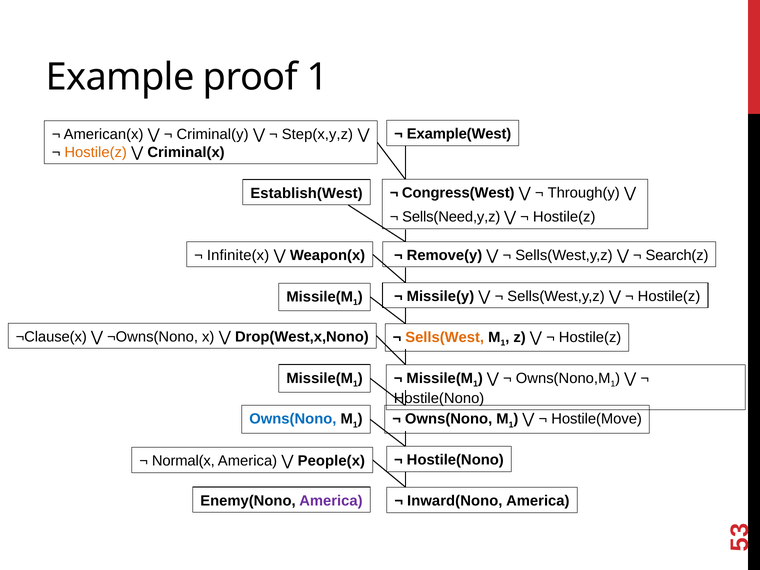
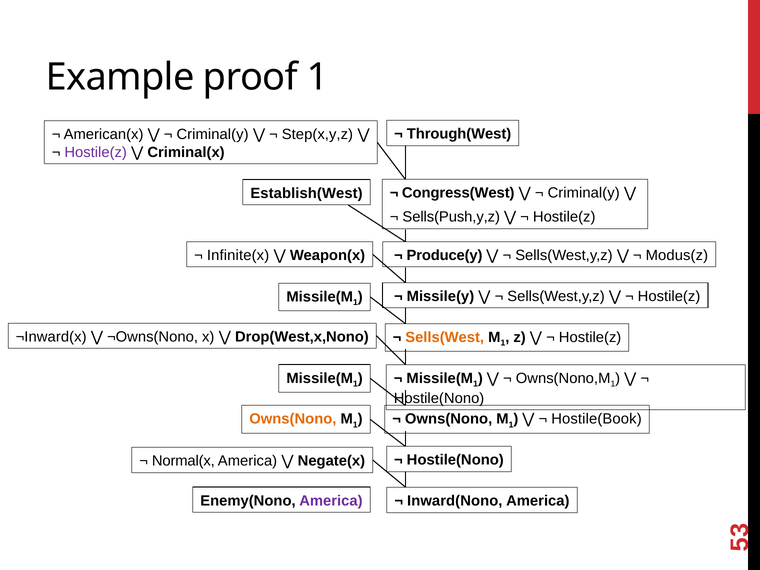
Example(West: Example(West -> Through(West (459, 134)
Hostile(z colour: orange -> purple (96, 152)
Through(y: Through(y -> Criminal(y (584, 193)
Sells(Need,y,z: Sells(Need,y,z -> Sells(Push,y,z (451, 217)
Remove(y: Remove(y -> Produce(y (445, 255)
Search(z: Search(z -> Modus(z (677, 255)
¬Clause(x: ¬Clause(x -> ¬Inward(x (51, 337)
Owns(Nono colour: blue -> orange (293, 419)
Hostile(Move: Hostile(Move -> Hostile(Book (596, 419)
People(x: People(x -> Negate(x (331, 461)
